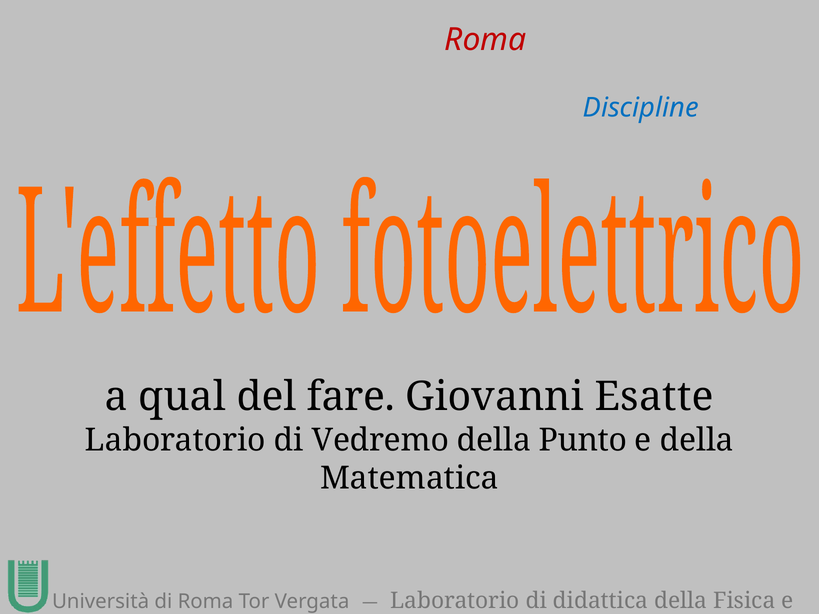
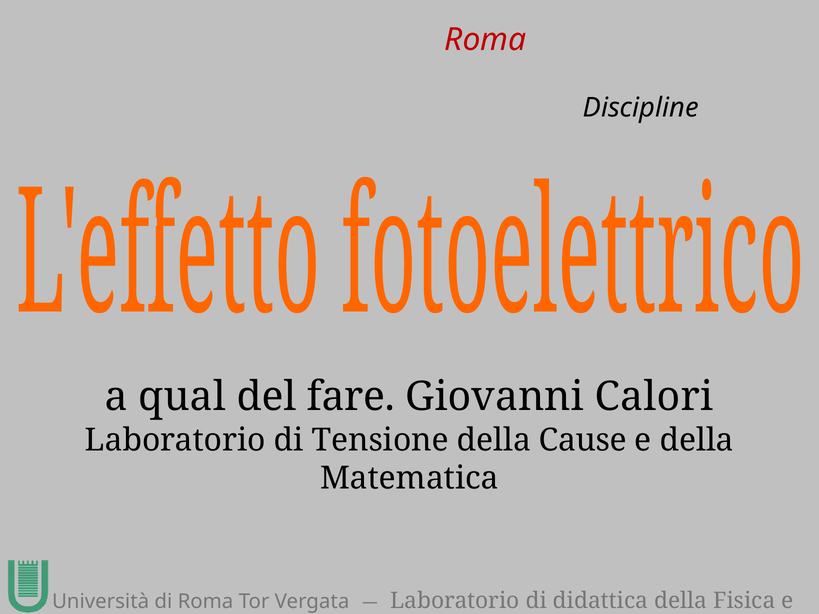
Discipline colour: blue -> black (641, 108)
Esatte: Esatte -> Calori (654, 397)
Vedremo: Vedremo -> Tensione (380, 440)
Punto: Punto -> Cause (583, 440)
